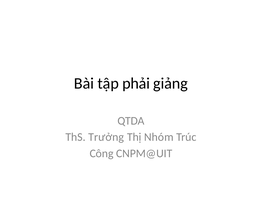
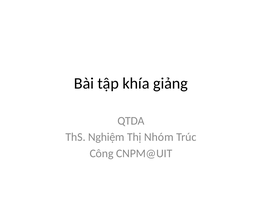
phải: phải -> khía (136, 83)
Trưởng: Trưởng -> Nghiệm (106, 137)
